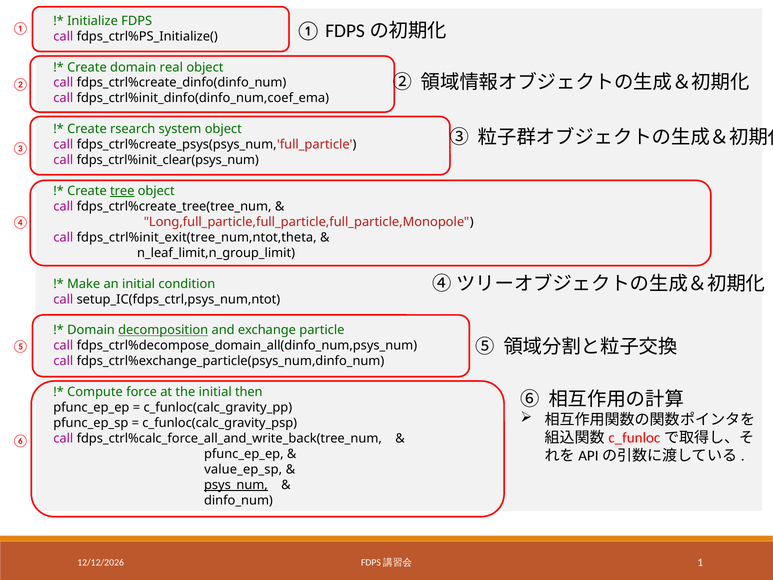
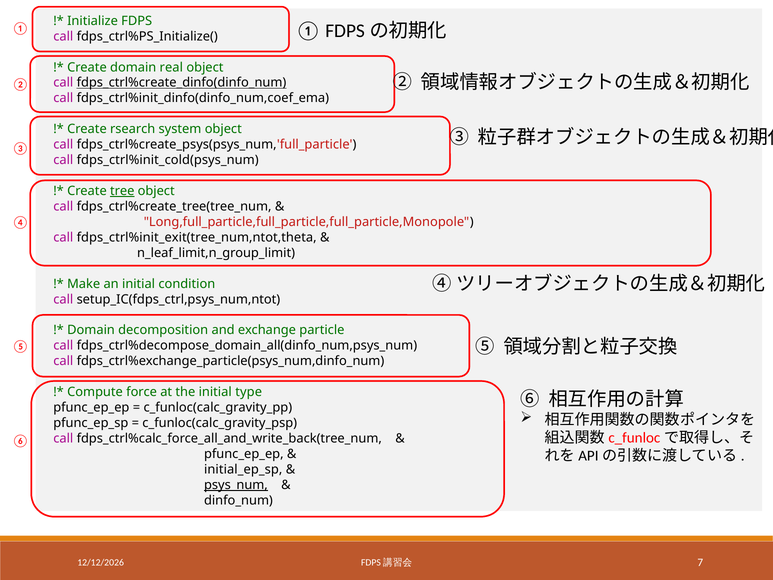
fdps_ctrl%create_dinfo(dinfo_num underline: none -> present (181, 83)
fdps_ctrl%init_clear(psys_num: fdps_ctrl%init_clear(psys_num -> fdps_ctrl%init_cold(psys_num (168, 160)
decomposition underline: present -> none (163, 330)
then: then -> type (249, 392)
value_ep_sp: value_ep_sp -> initial_ep_sp (243, 469)
1: 1 -> 7 (700, 562)
